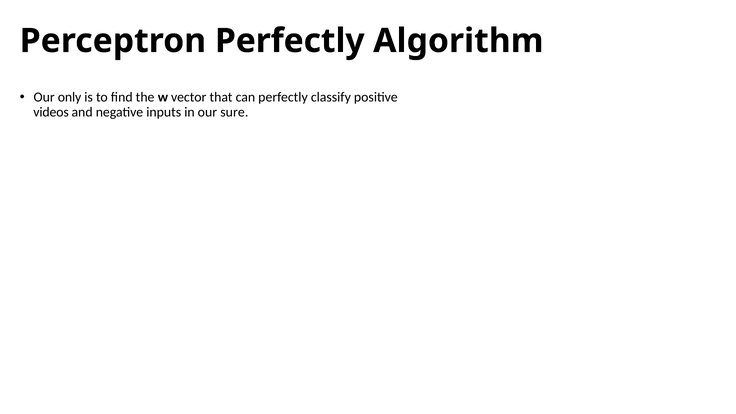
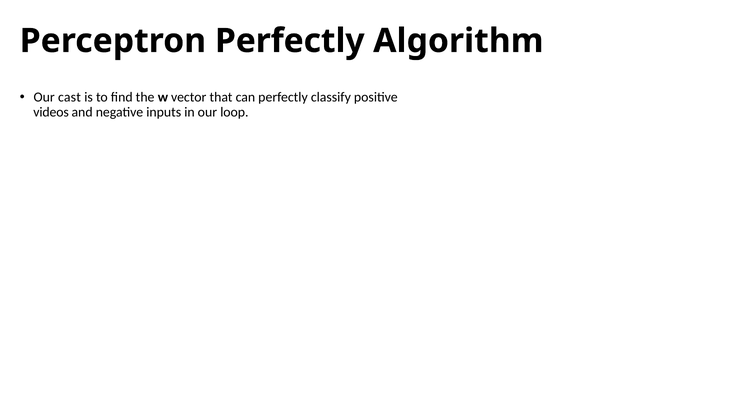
only: only -> cast (69, 97)
sure: sure -> loop (234, 112)
